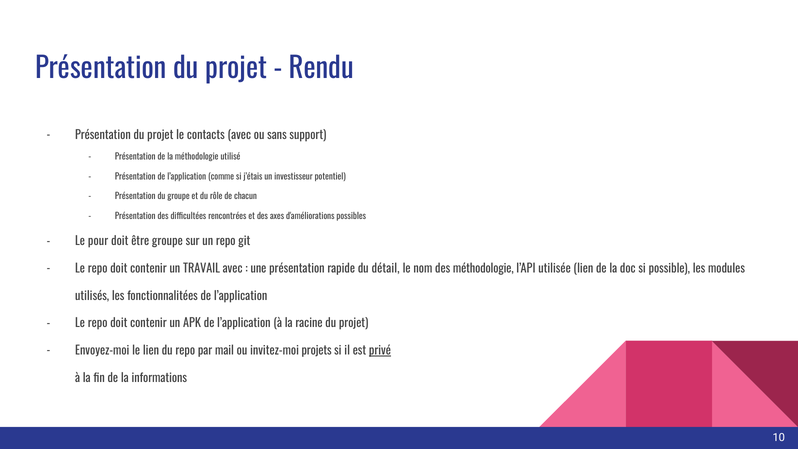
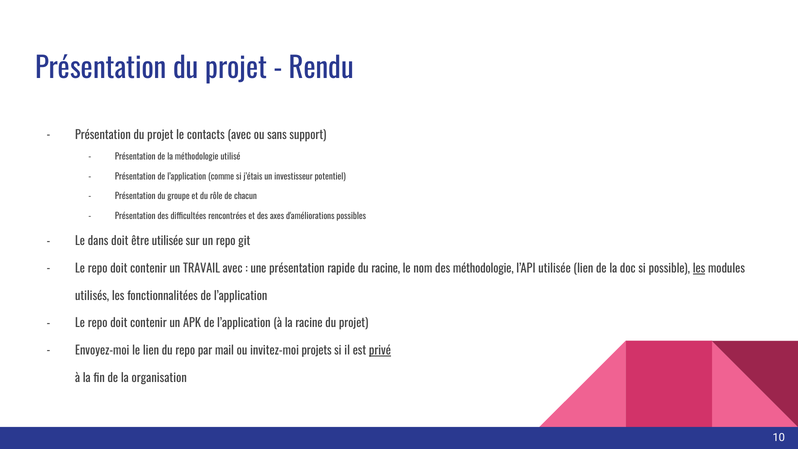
pour: pour -> dans (98, 241)
être groupe: groupe -> utilisée (168, 241)
du détail: détail -> racine (386, 269)
les underline: none -> present (699, 269)
informations: informations -> organisation (159, 378)
